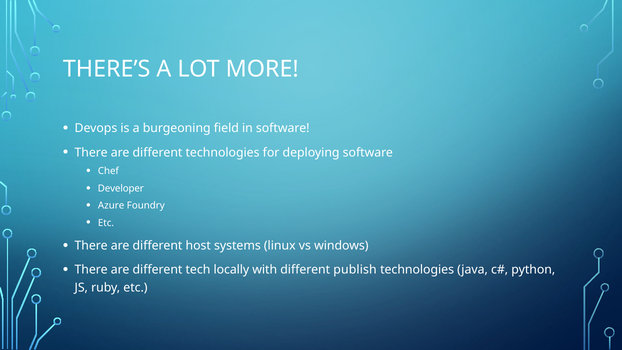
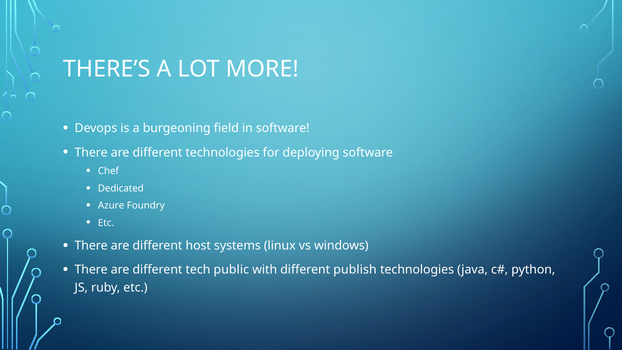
Developer: Developer -> Dedicated (121, 188)
locally: locally -> public (231, 270)
